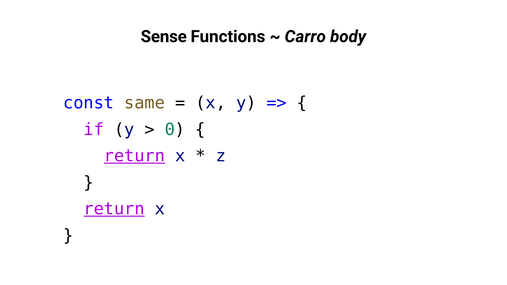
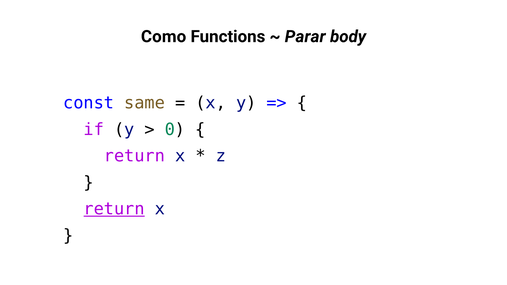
Sense: Sense -> Como (164, 37)
Carro: Carro -> Parar (305, 37)
return underline: present -> none (134, 156)
